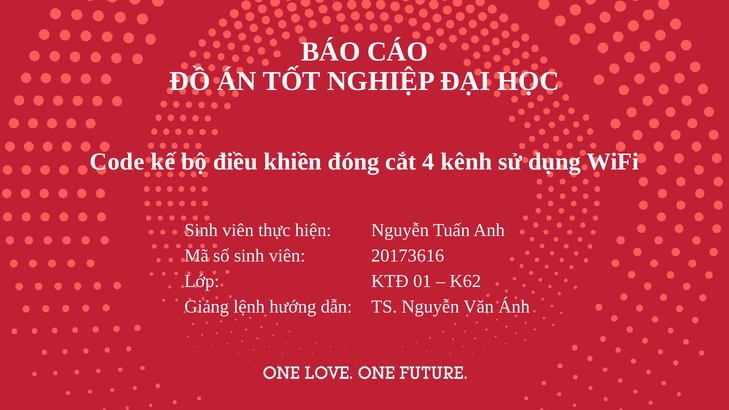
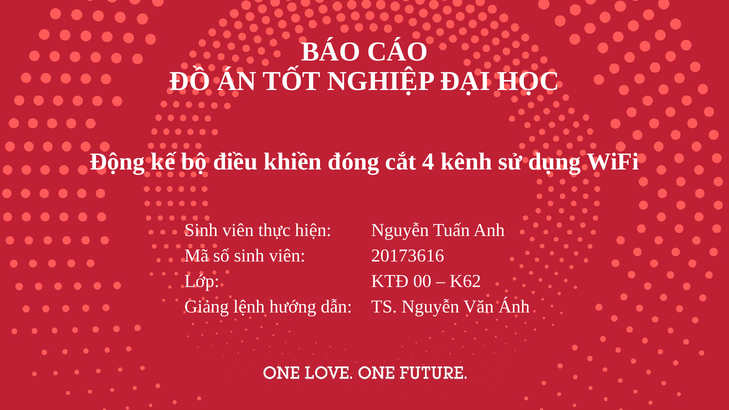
Code: Code -> Động (117, 162)
01: 01 -> 00 (422, 281)
